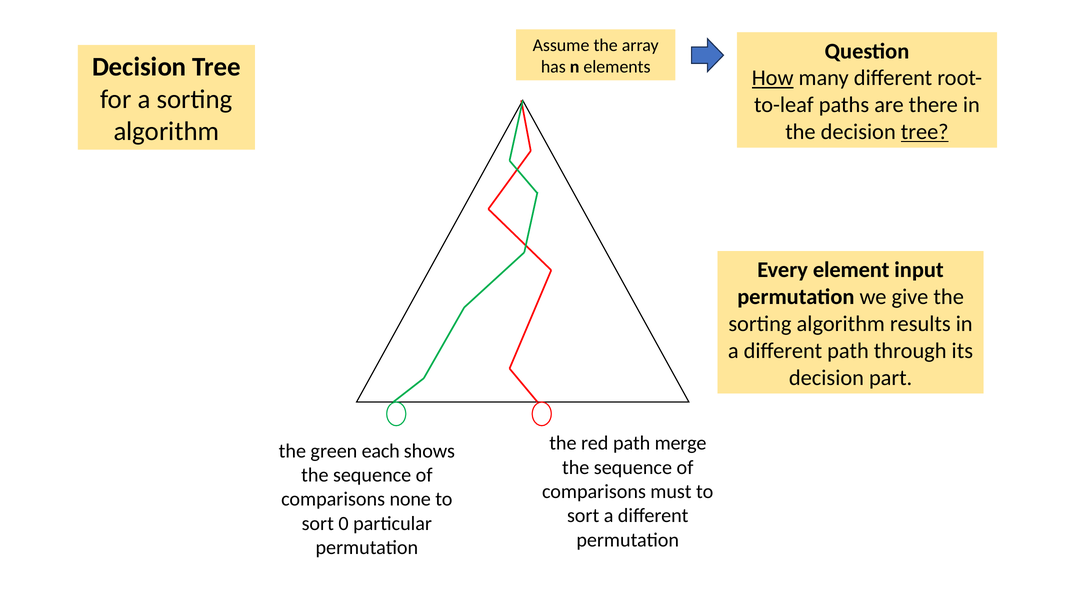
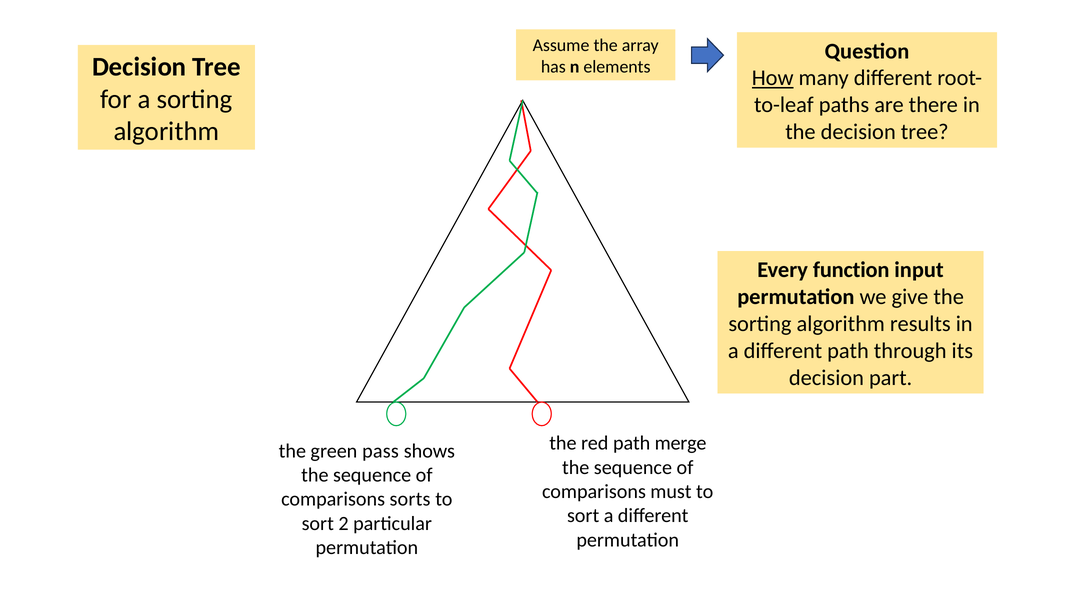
tree underline: present -> none (925, 132)
element: element -> function (851, 270)
each: each -> pass (381, 451)
none: none -> sorts (410, 499)
0: 0 -> 2 (344, 523)
